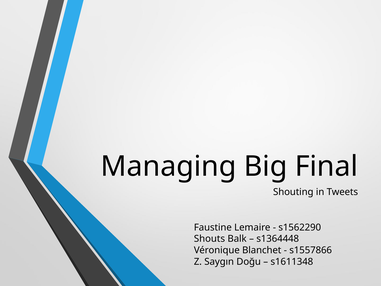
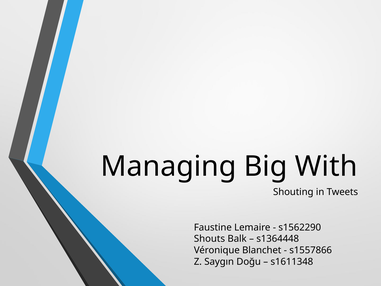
Final: Final -> With (326, 166)
